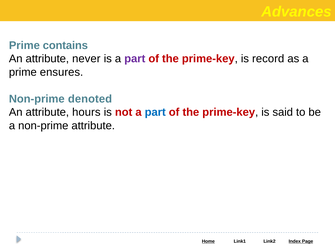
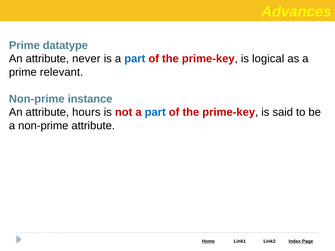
contains: contains -> datatype (65, 45)
part colour: purple -> blue (135, 59)
record: record -> logical (268, 59)
ensures: ensures -> relevant (62, 72)
denoted: denoted -> instance (90, 99)
